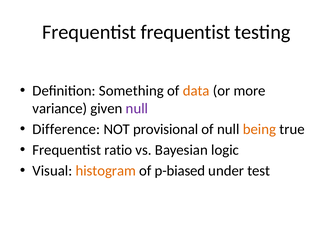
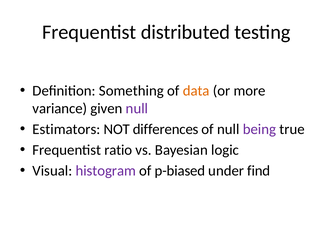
Frequentist frequentist: frequentist -> distributed (185, 32)
Difference: Difference -> Estimators (66, 129)
provisional: provisional -> differences (166, 129)
being colour: orange -> purple (259, 129)
histogram colour: orange -> purple (106, 171)
test: test -> find (259, 171)
